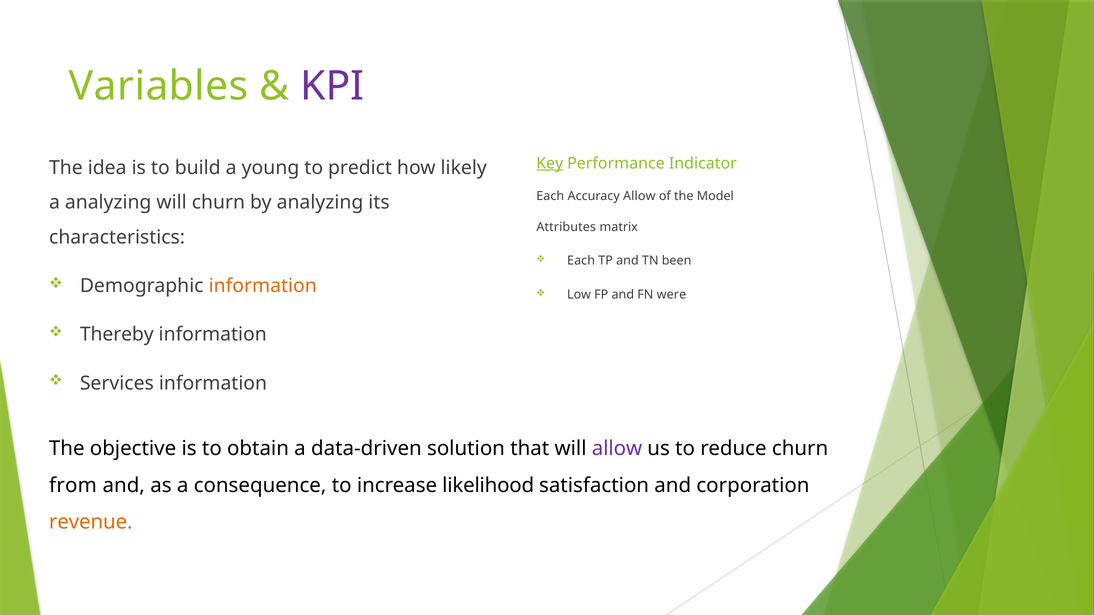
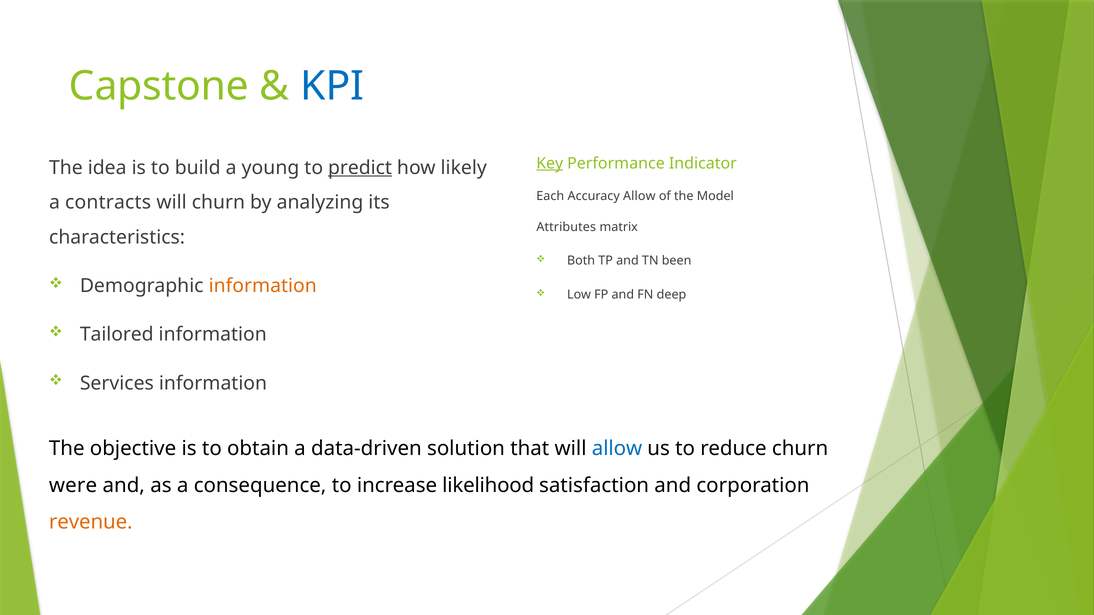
Variables: Variables -> Capstone (159, 86)
KPI colour: purple -> blue (332, 86)
predict underline: none -> present (360, 168)
a analyzing: analyzing -> contracts (108, 203)
Each: Each -> Both (581, 261)
were: were -> deep (671, 295)
Thereby: Thereby -> Tailored (117, 335)
allow colour: purple -> blue (617, 449)
from: from -> were (73, 486)
